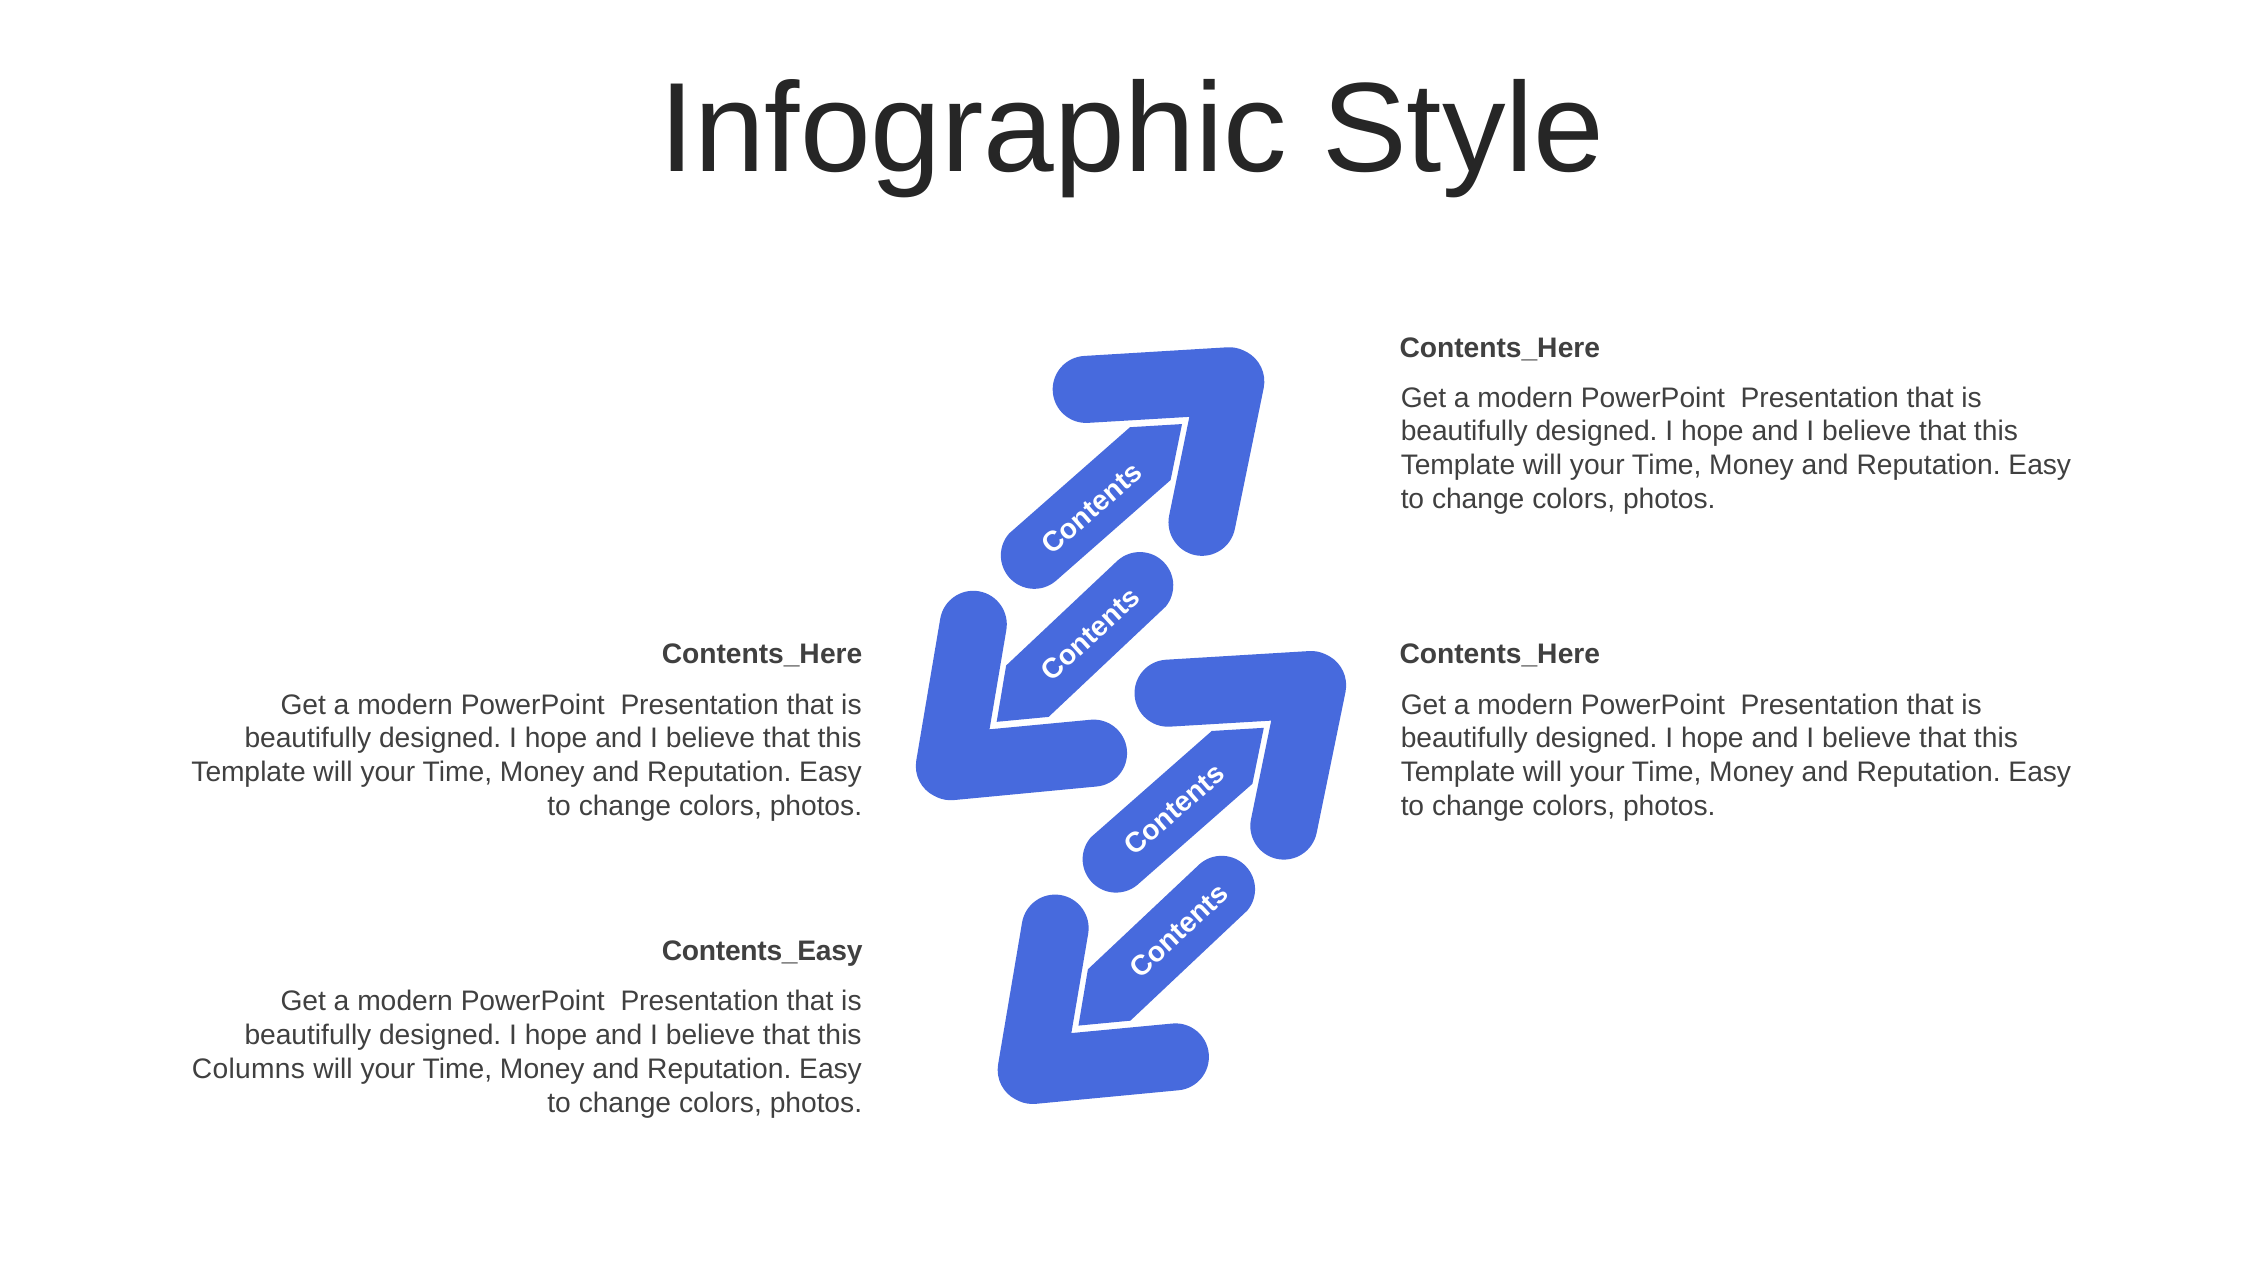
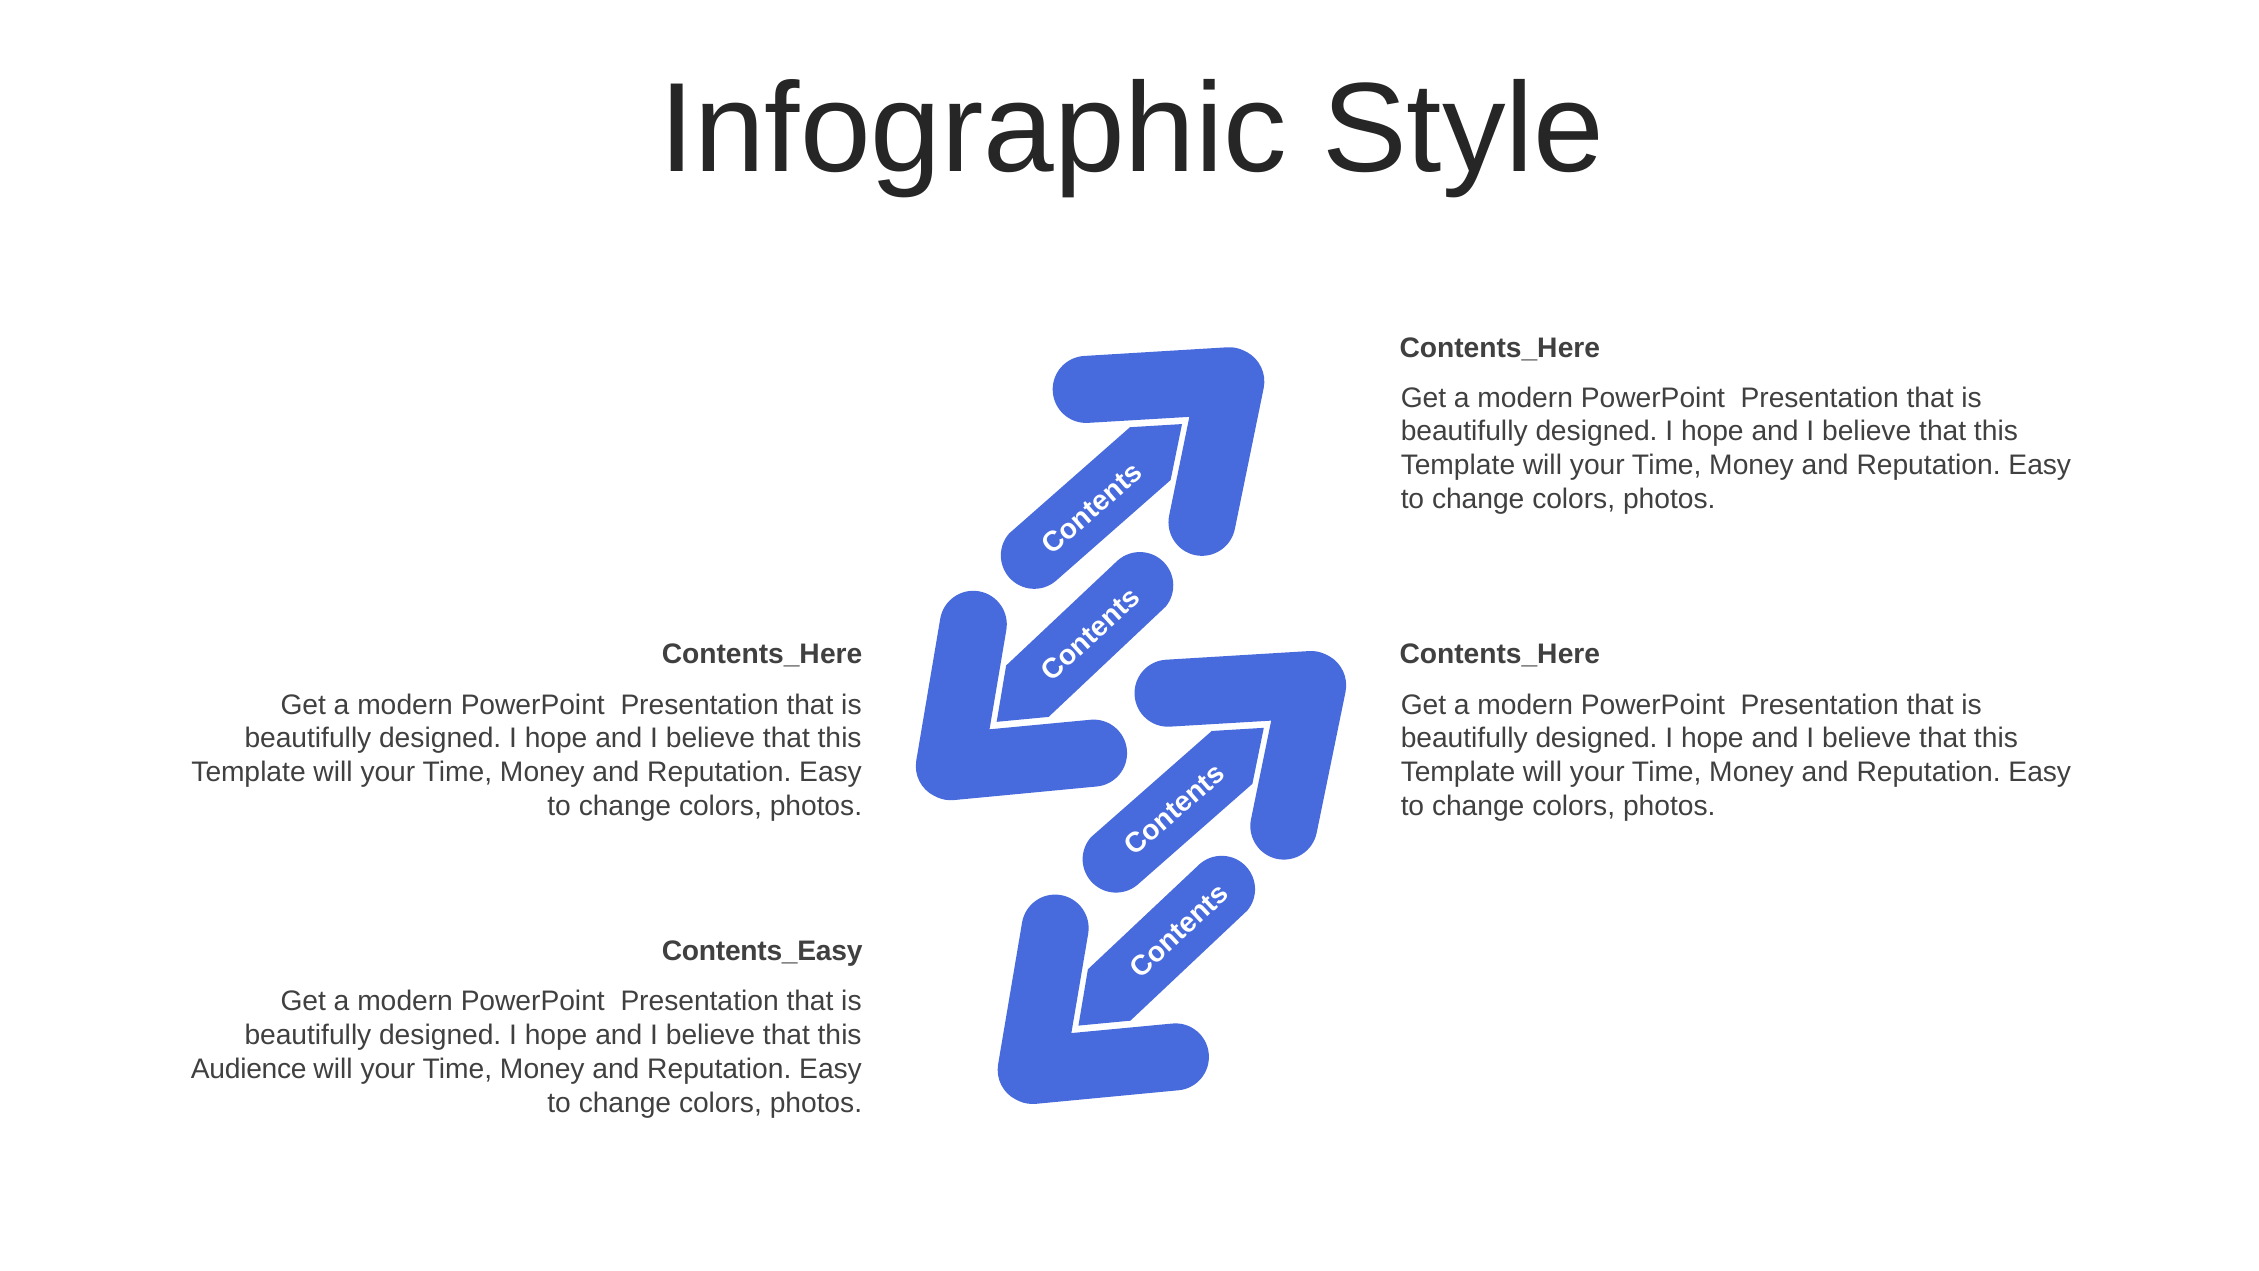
Columns: Columns -> Audience (249, 1069)
